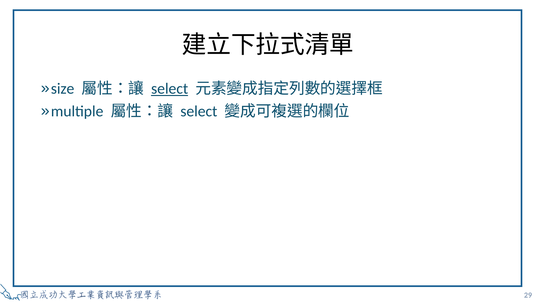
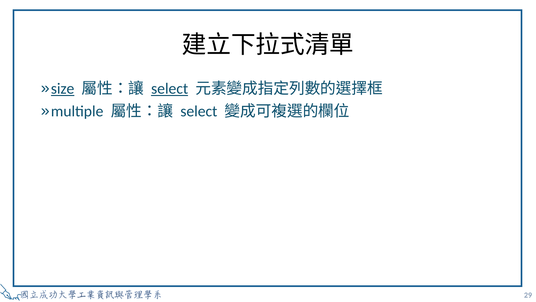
size underline: none -> present (63, 89)
